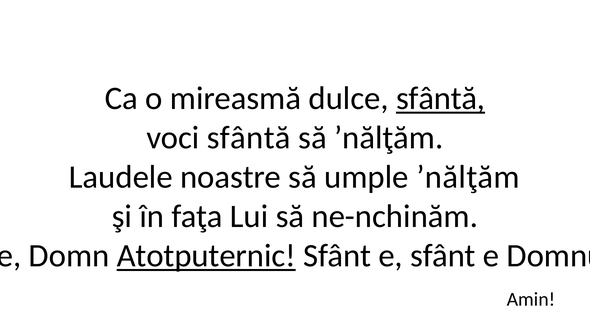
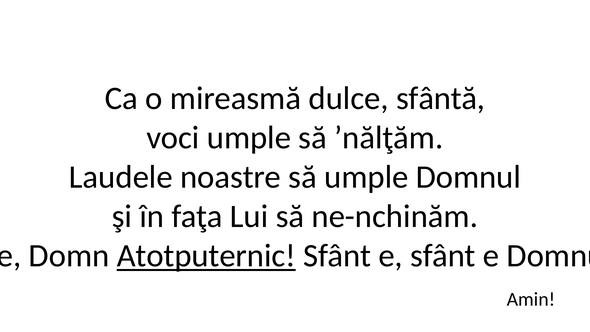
sfântă underline: present -> none (441, 98)
voci sfântă: sfântă -> umple (249, 138)
umple ʼnălţăm: ʼnălţăm -> Domnul (468, 177)
